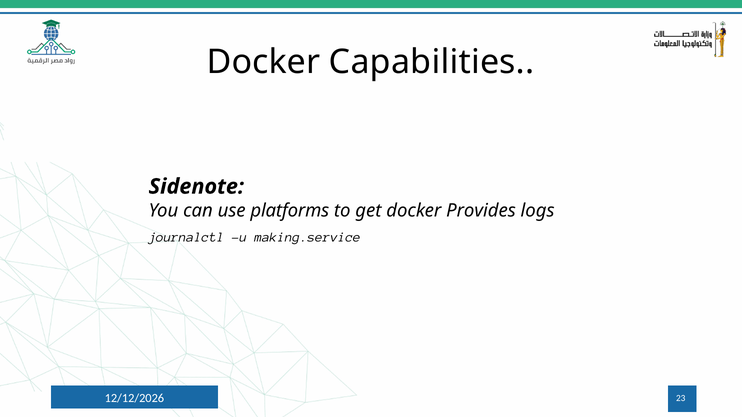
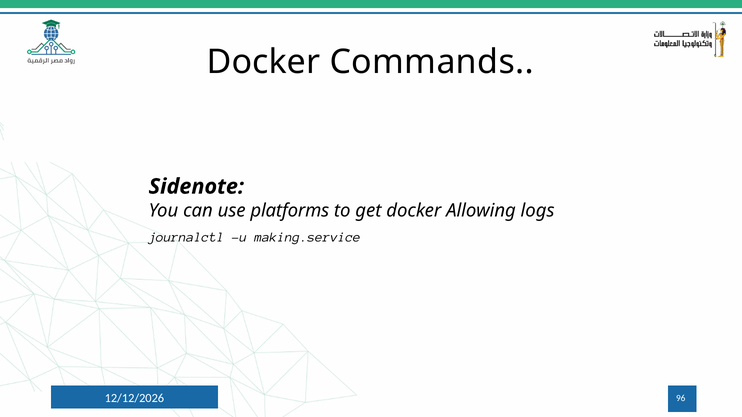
Capabilities: Capabilities -> Commands (432, 62)
Provides: Provides -> Allowing (481, 211)
23: 23 -> 96 (681, 398)
